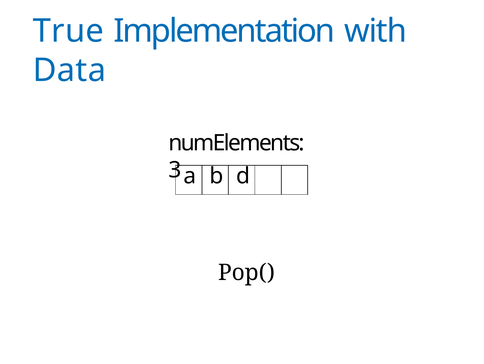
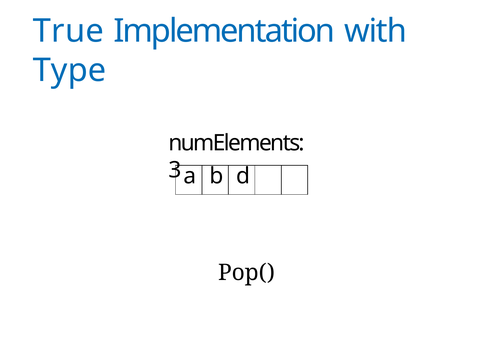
Data: Data -> Type (70, 70)
